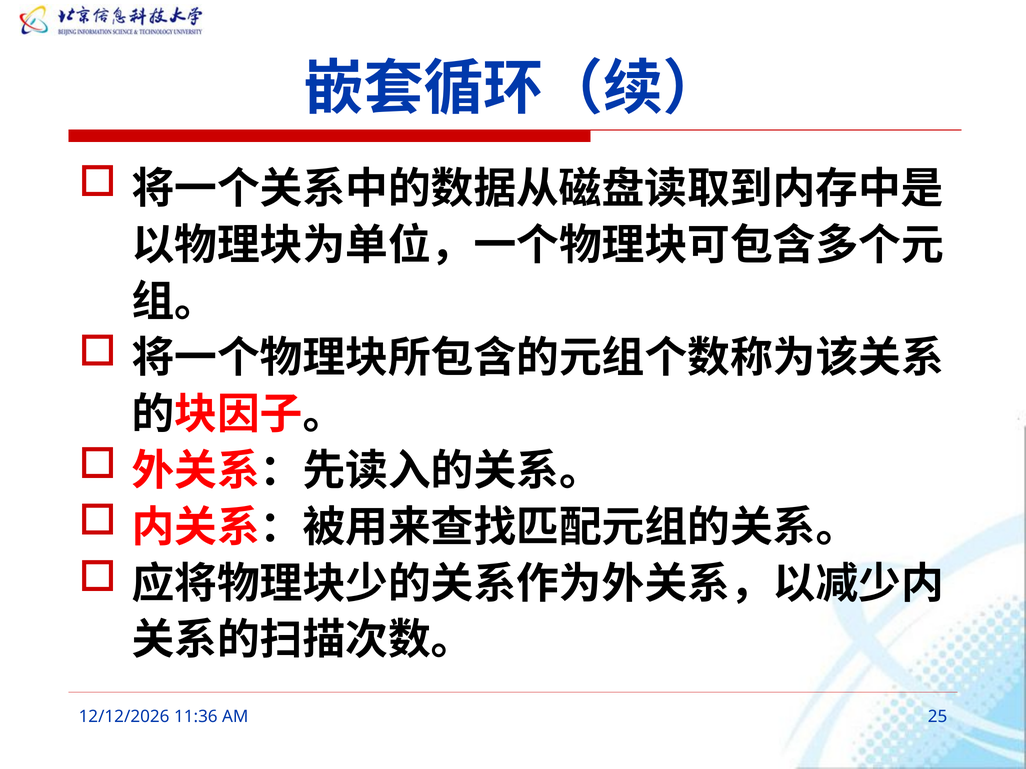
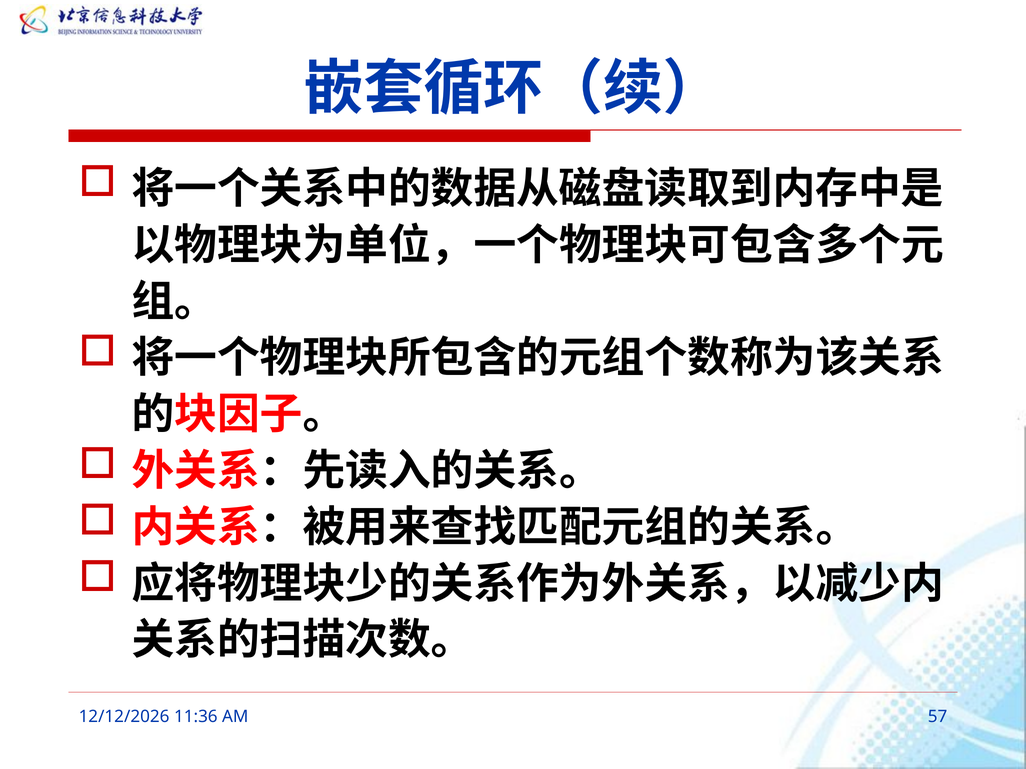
25: 25 -> 57 (938, 717)
